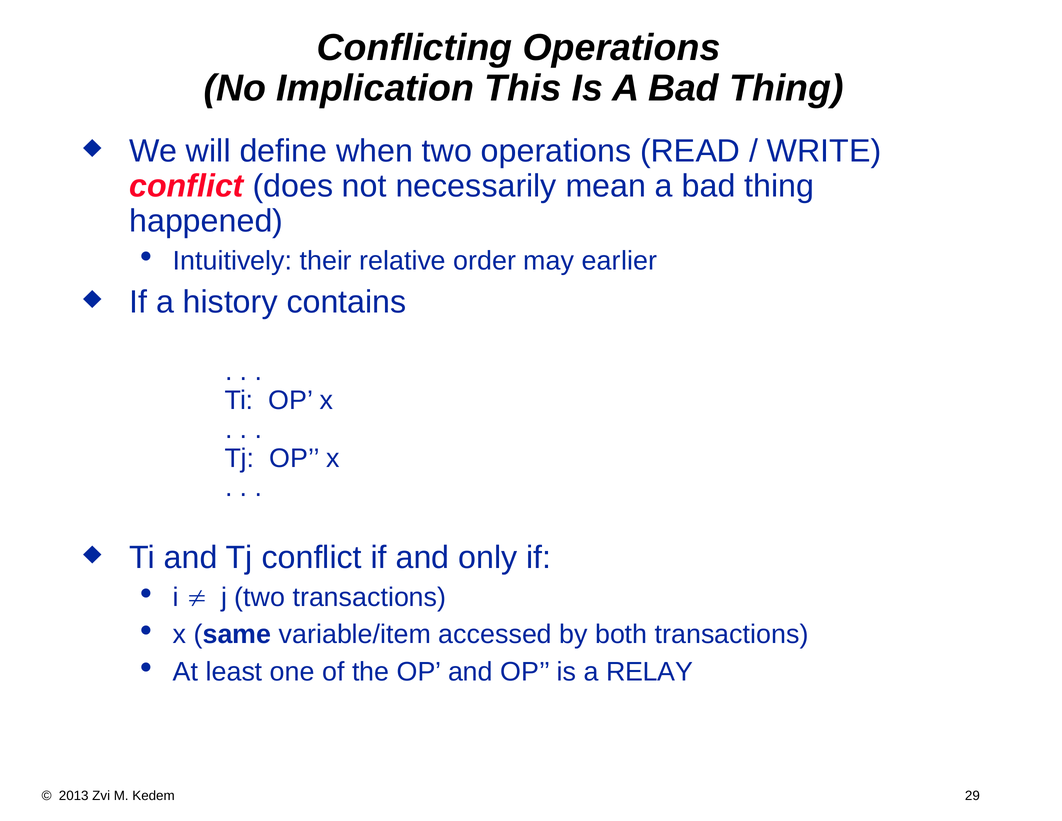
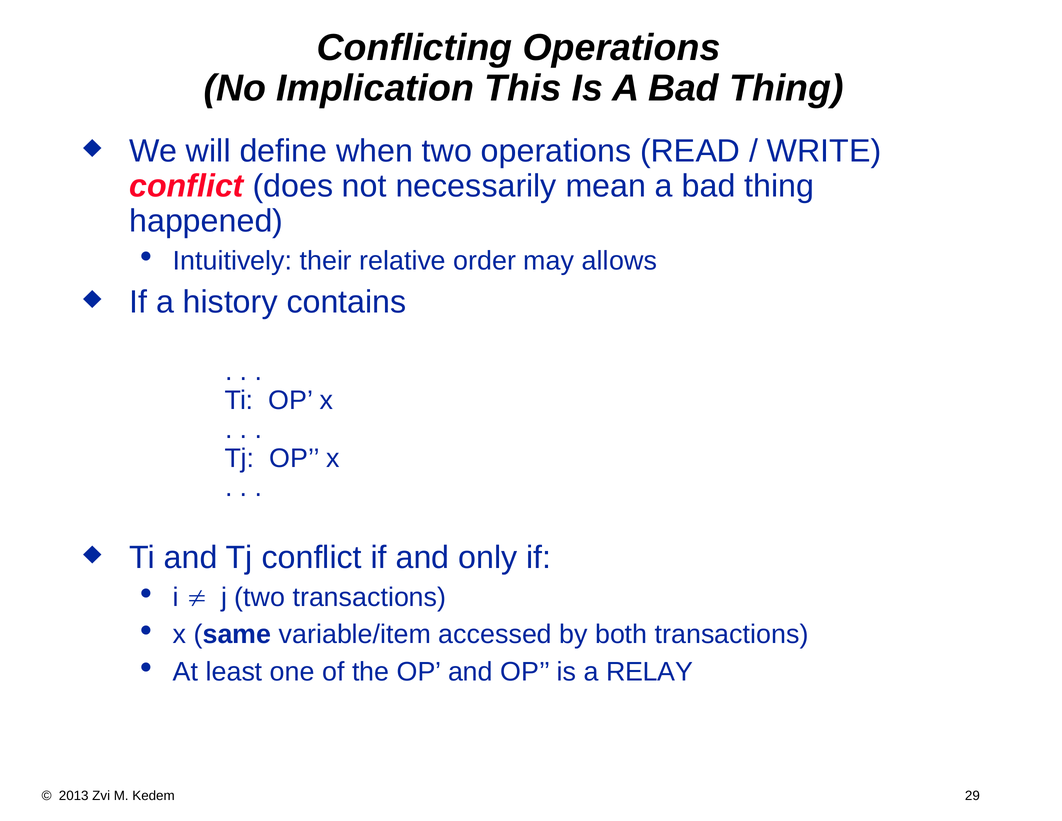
earlier: earlier -> allows (620, 261)
